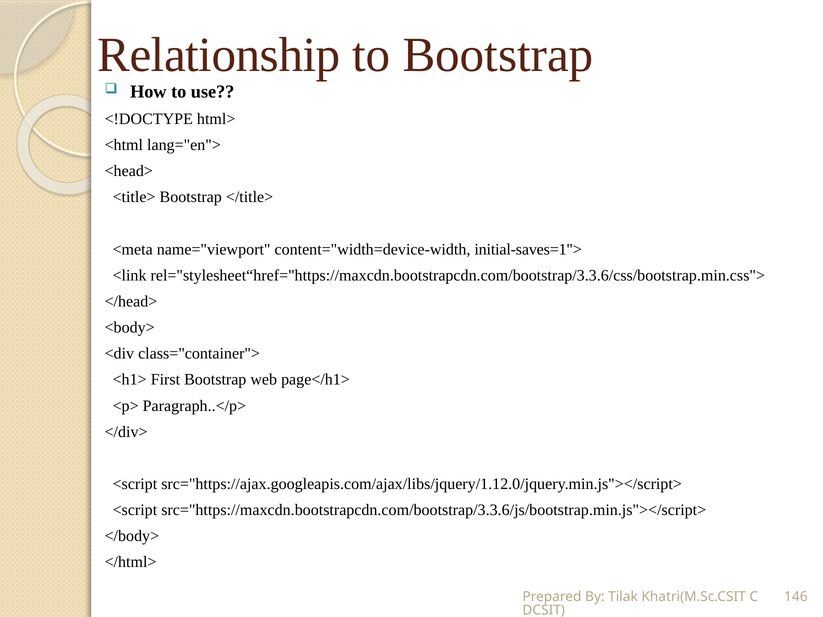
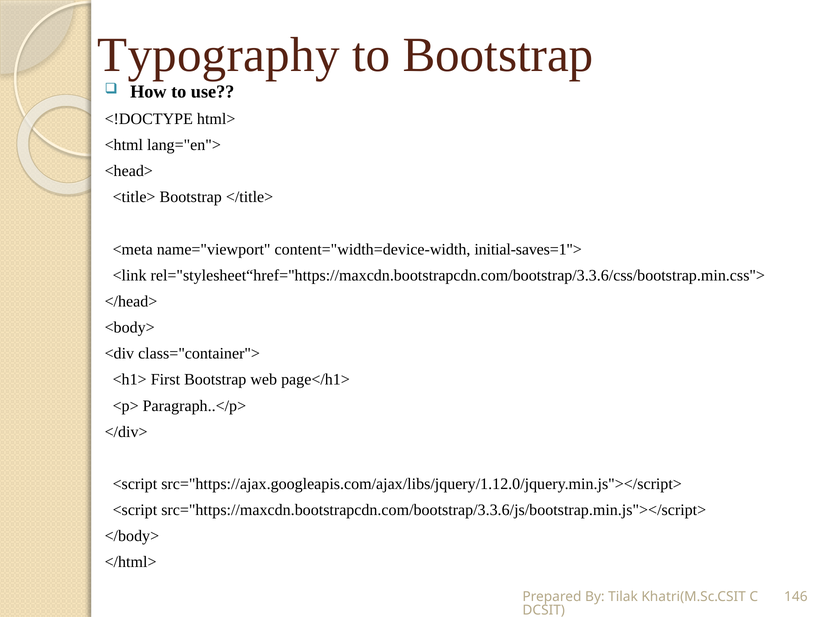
Relationship: Relationship -> Typography (218, 55)
